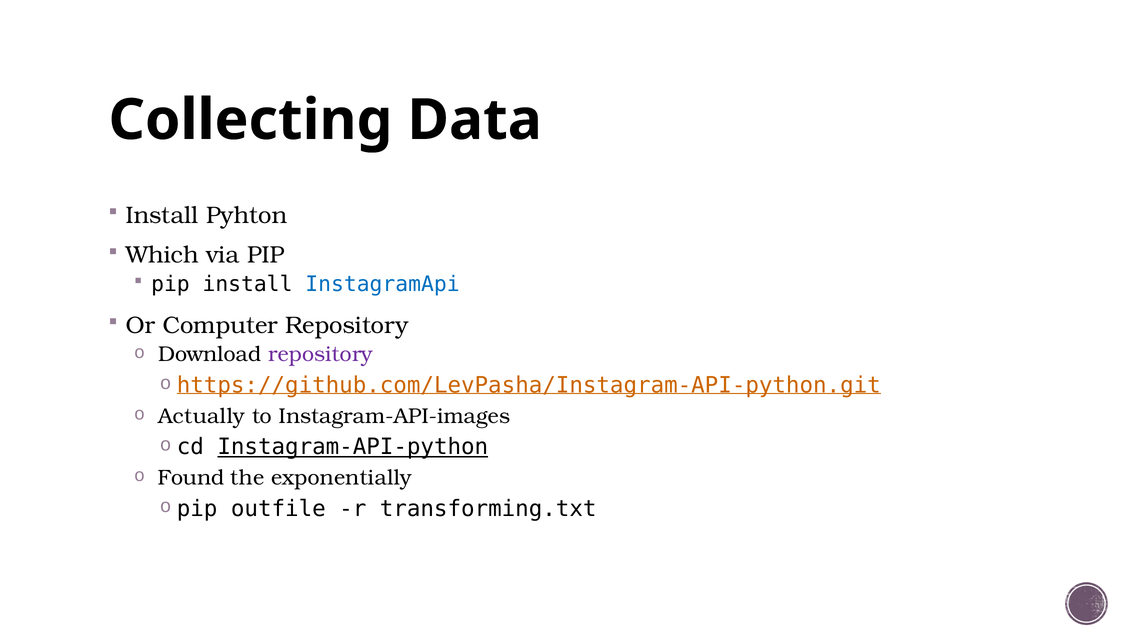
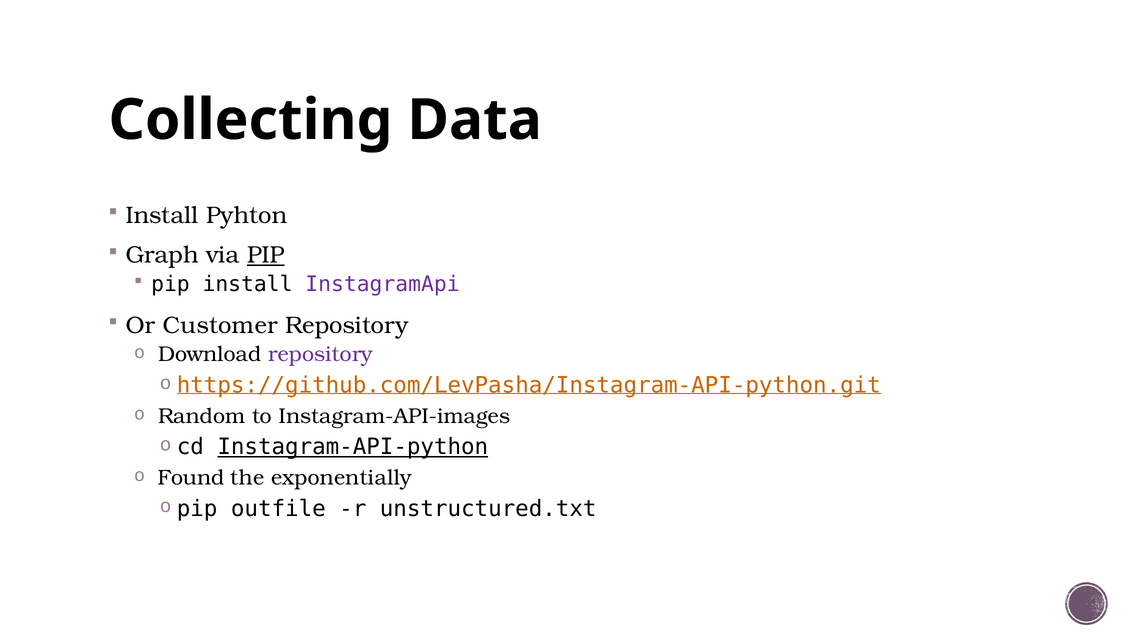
Which: Which -> Graph (162, 255)
PIP underline: none -> present (266, 255)
InstagramApi colour: blue -> purple (382, 284)
Computer: Computer -> Customer (220, 325)
Actually: Actually -> Random (202, 416)
transforming.txt: transforming.txt -> unstructured.txt (488, 508)
